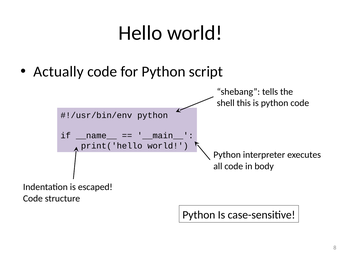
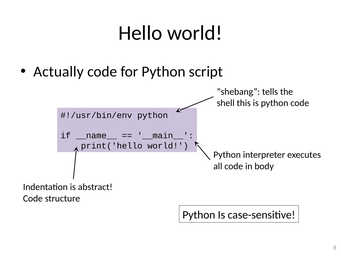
escaped: escaped -> abstract (95, 187)
